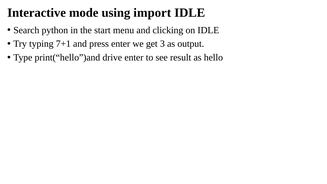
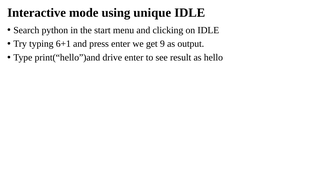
import: import -> unique (152, 13)
7+1: 7+1 -> 6+1 (63, 44)
3: 3 -> 9 (162, 44)
